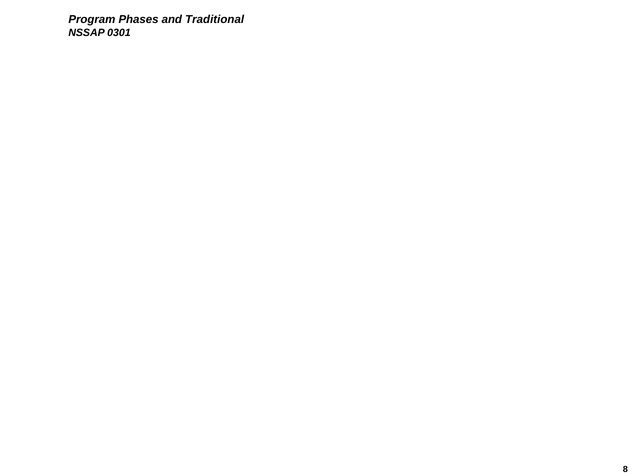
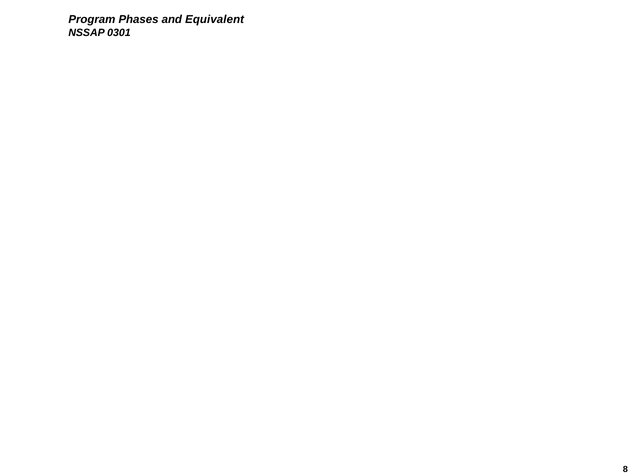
Traditional: Traditional -> Equivalent (215, 19)
